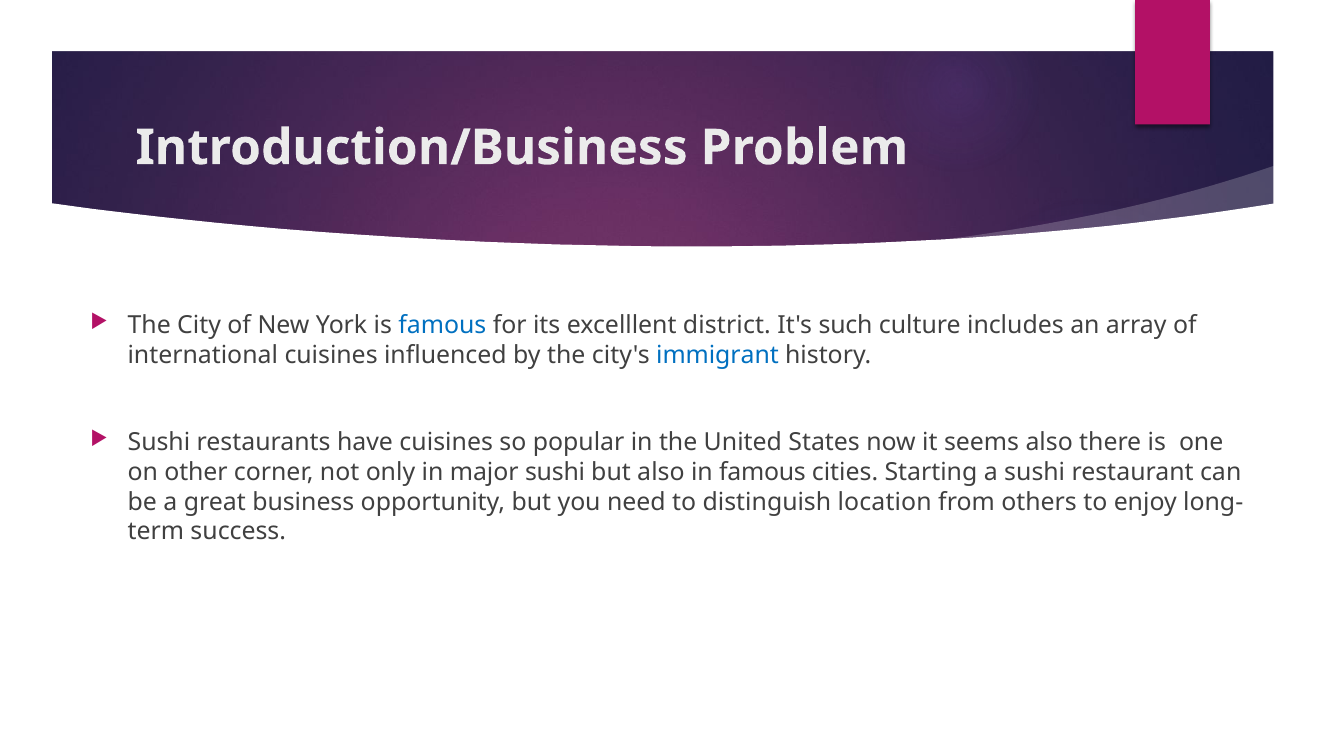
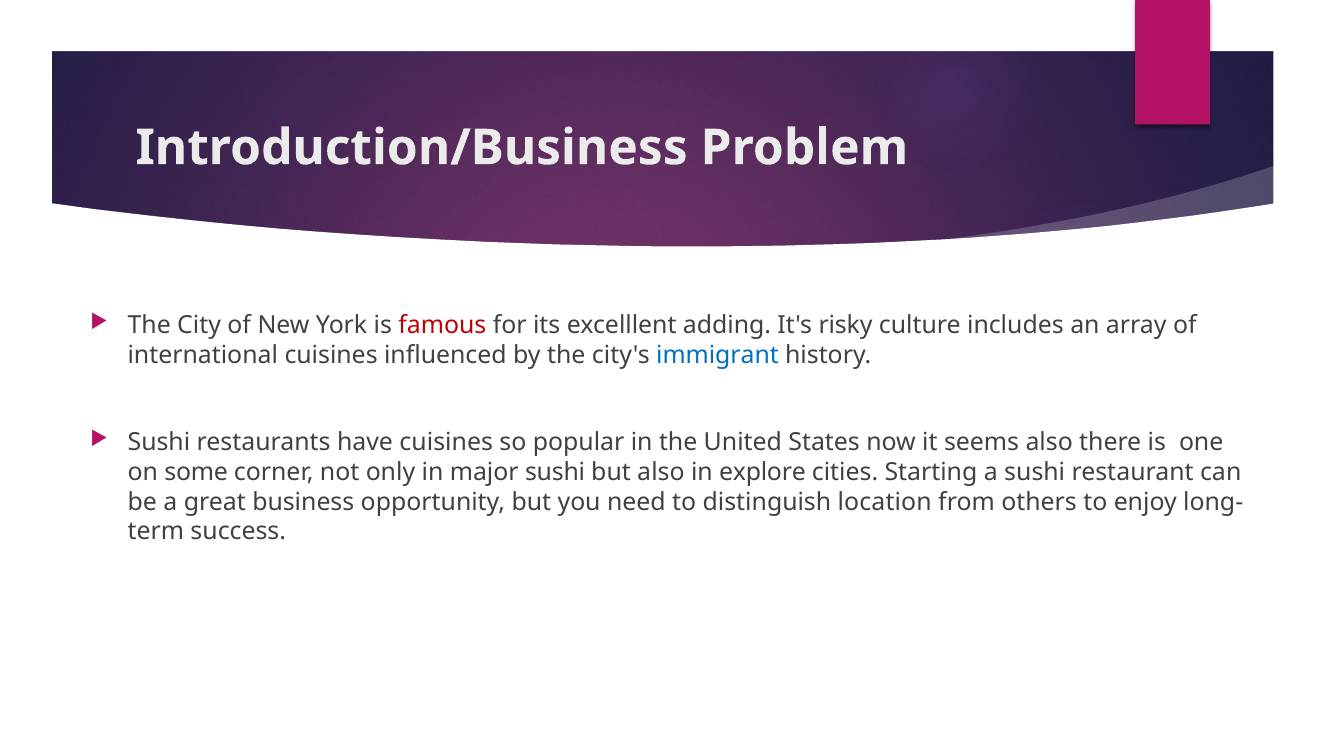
famous colour: blue -> red (442, 325)
district: district -> adding (727, 325)
such: such -> risky (846, 325)
other: other -> some (196, 472)
in famous: famous -> explore (762, 472)
